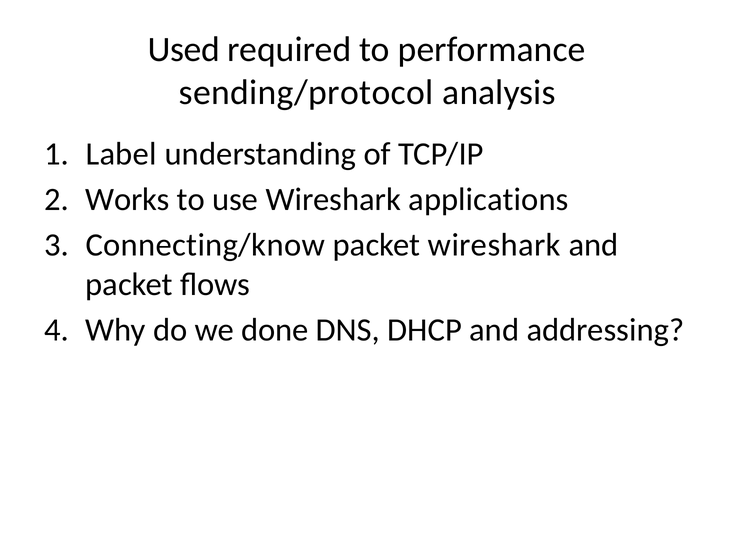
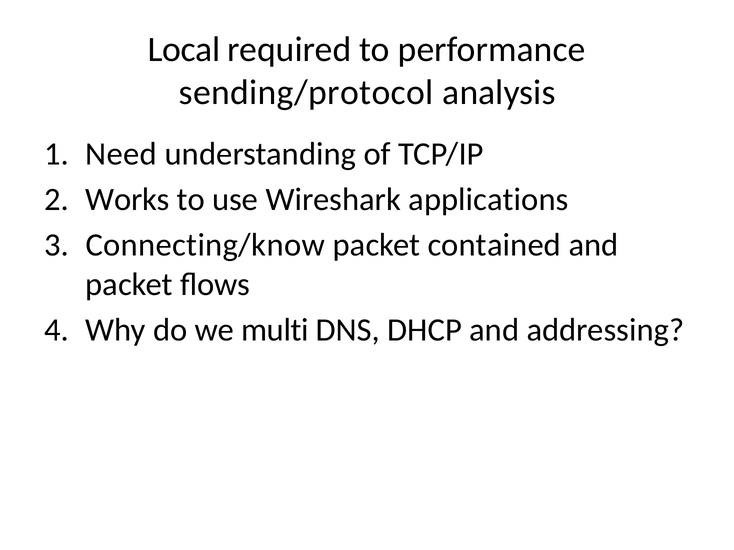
Used: Used -> Local (184, 50)
Label: Label -> Need (121, 154)
packet wireshark: wireshark -> contained (494, 245)
done: done -> multi (275, 330)
